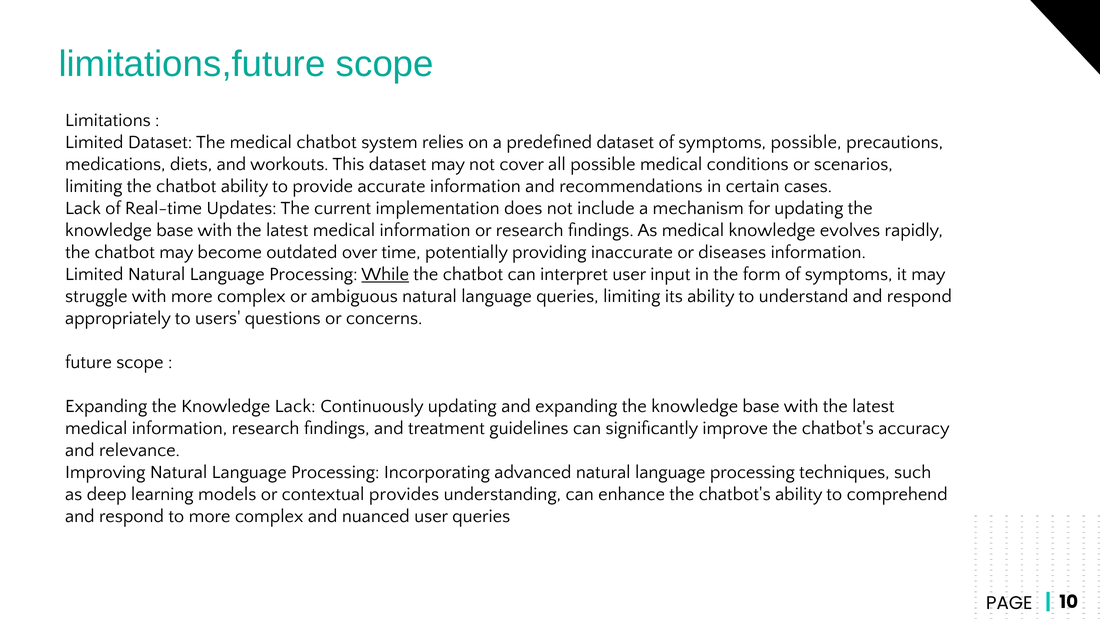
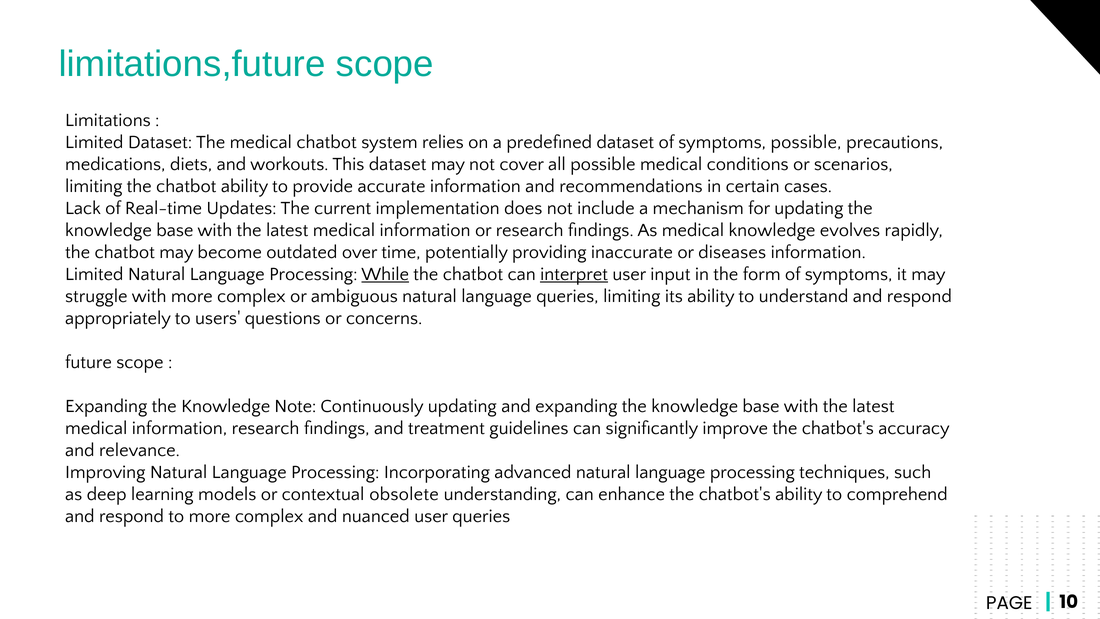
interpret underline: none -> present (574, 274)
Knowledge Lack: Lack -> Note (295, 406)
provides: provides -> obsolete (404, 494)
